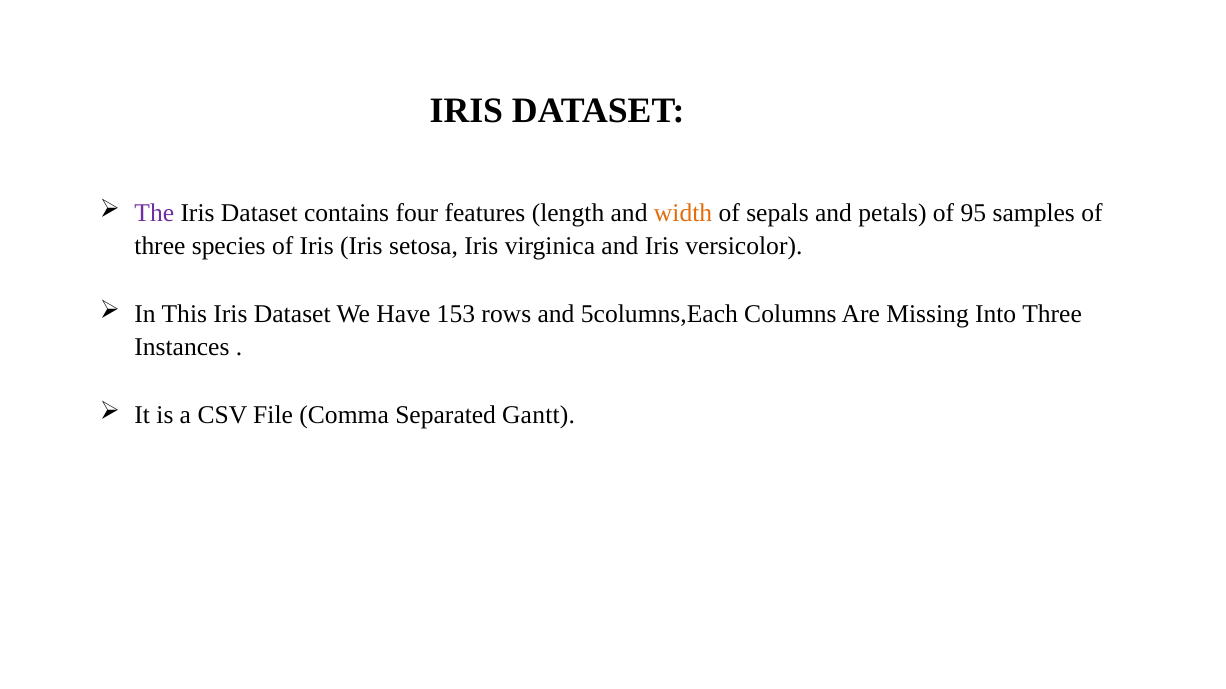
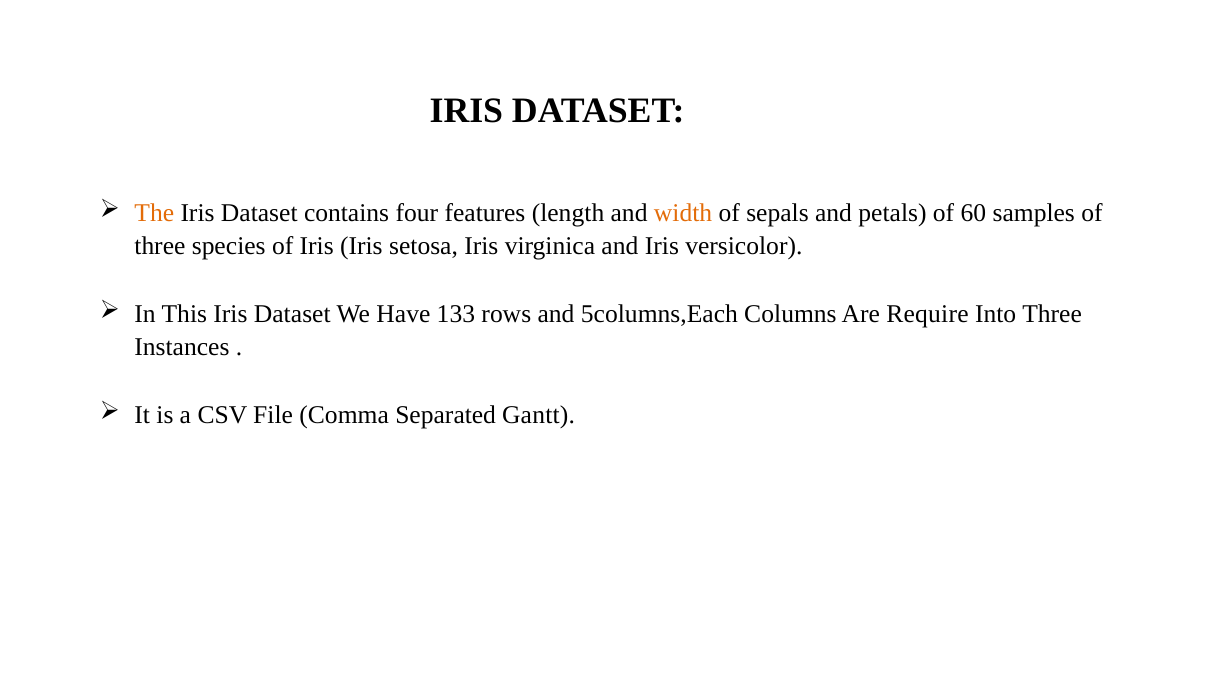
The colour: purple -> orange (154, 213)
95: 95 -> 60 (973, 213)
153: 153 -> 133 (456, 314)
Missing: Missing -> Require (927, 314)
